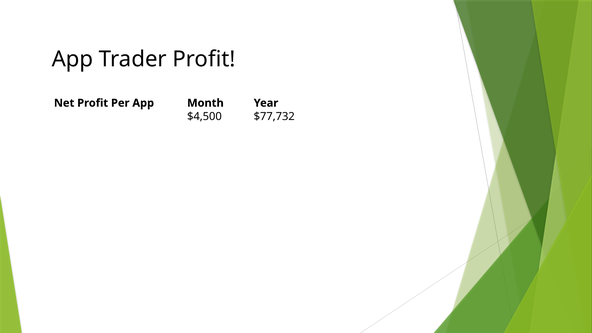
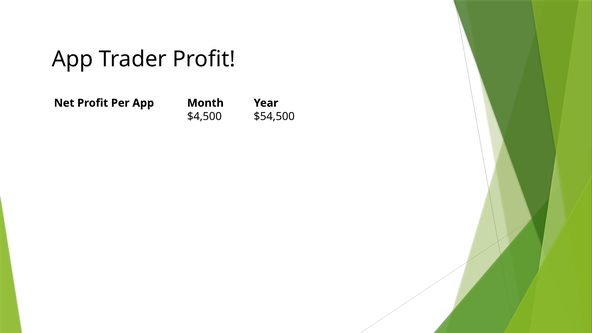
$77,732: $77,732 -> $54,500 (274, 116)
